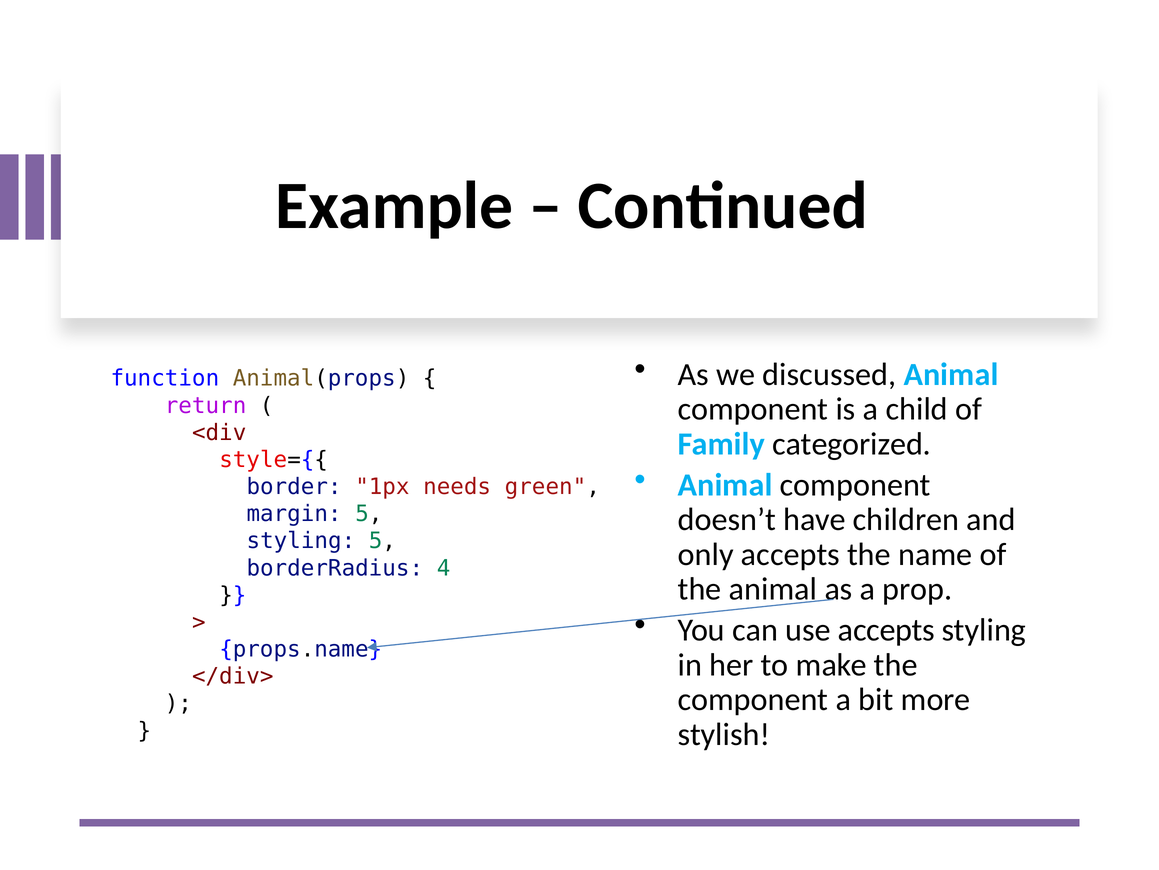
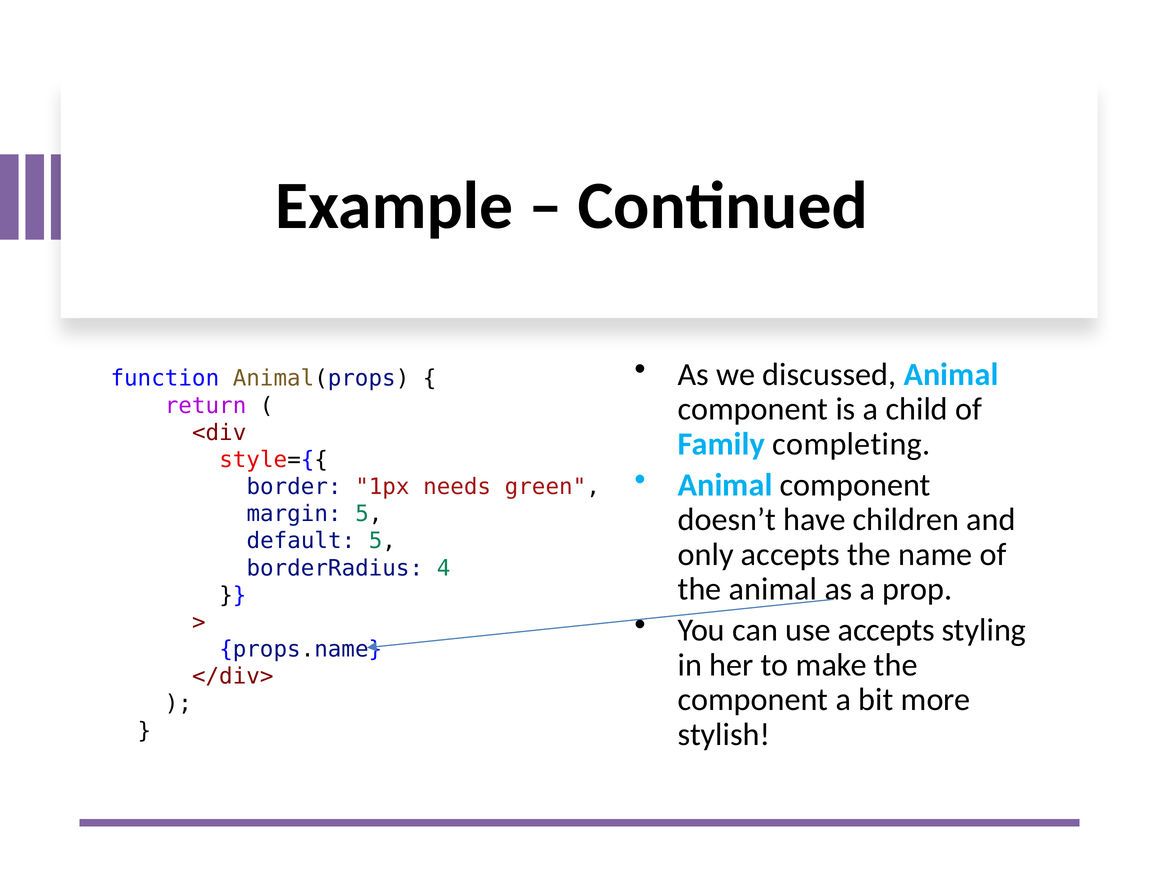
categorized: categorized -> completing (851, 444)
styling: styling -> default (301, 541)
